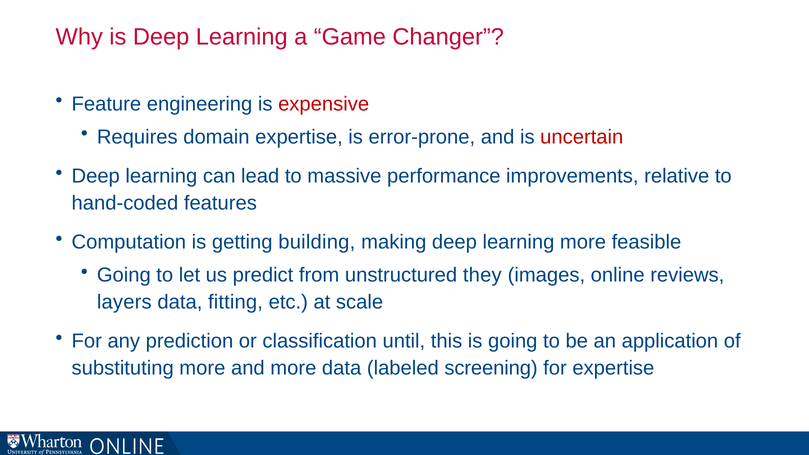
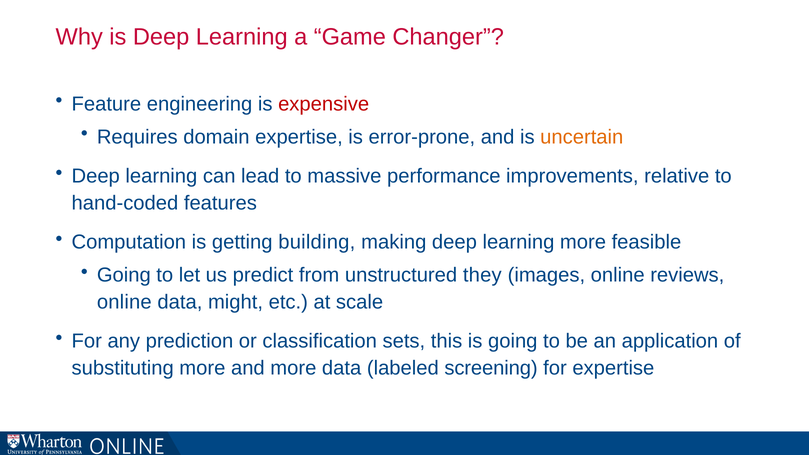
uncertain colour: red -> orange (582, 137)
layers: layers -> online (124, 302)
fitting: fitting -> might (236, 302)
until: until -> sets (404, 341)
